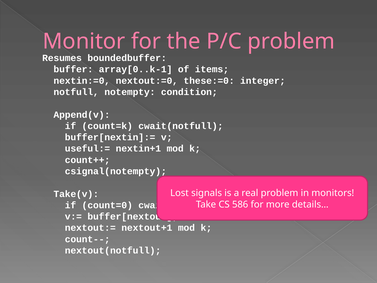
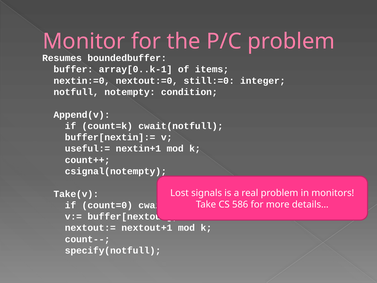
these:=0: these:=0 -> still:=0 (209, 81)
nextout(notfull: nextout(notfull -> specify(notfull (113, 250)
